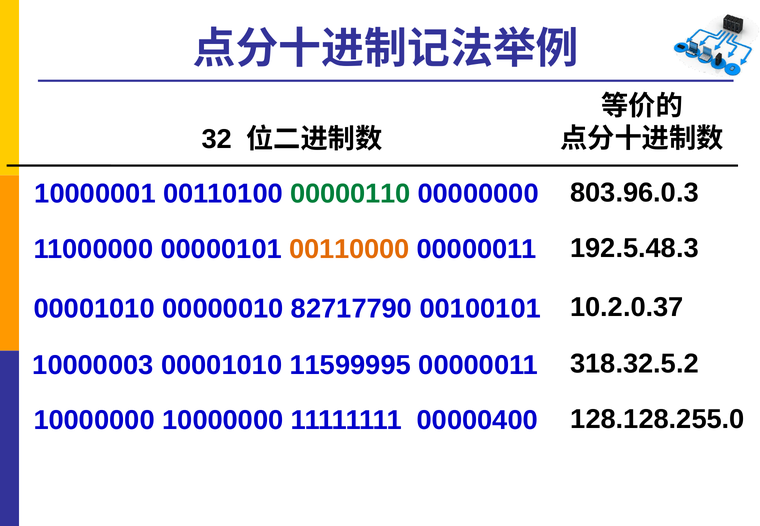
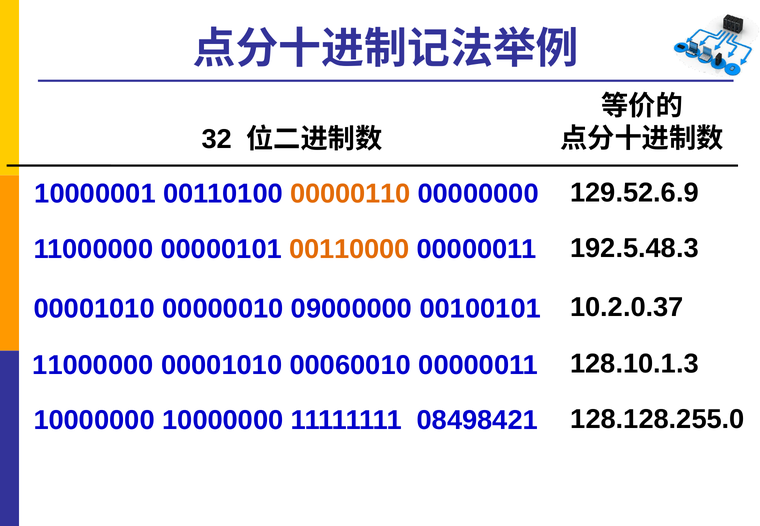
00000110 colour: green -> orange (350, 194)
803.96.0.3: 803.96.0.3 -> 129.52.6.9 (635, 193)
82717790: 82717790 -> 09000000 (352, 309)
10000003: 10000003 -> 11000000 (93, 365)
11599995: 11599995 -> 00060010 (350, 365)
318.32.5.2: 318.32.5.2 -> 128.10.1.3 (635, 364)
00000400: 00000400 -> 08498421 (477, 420)
